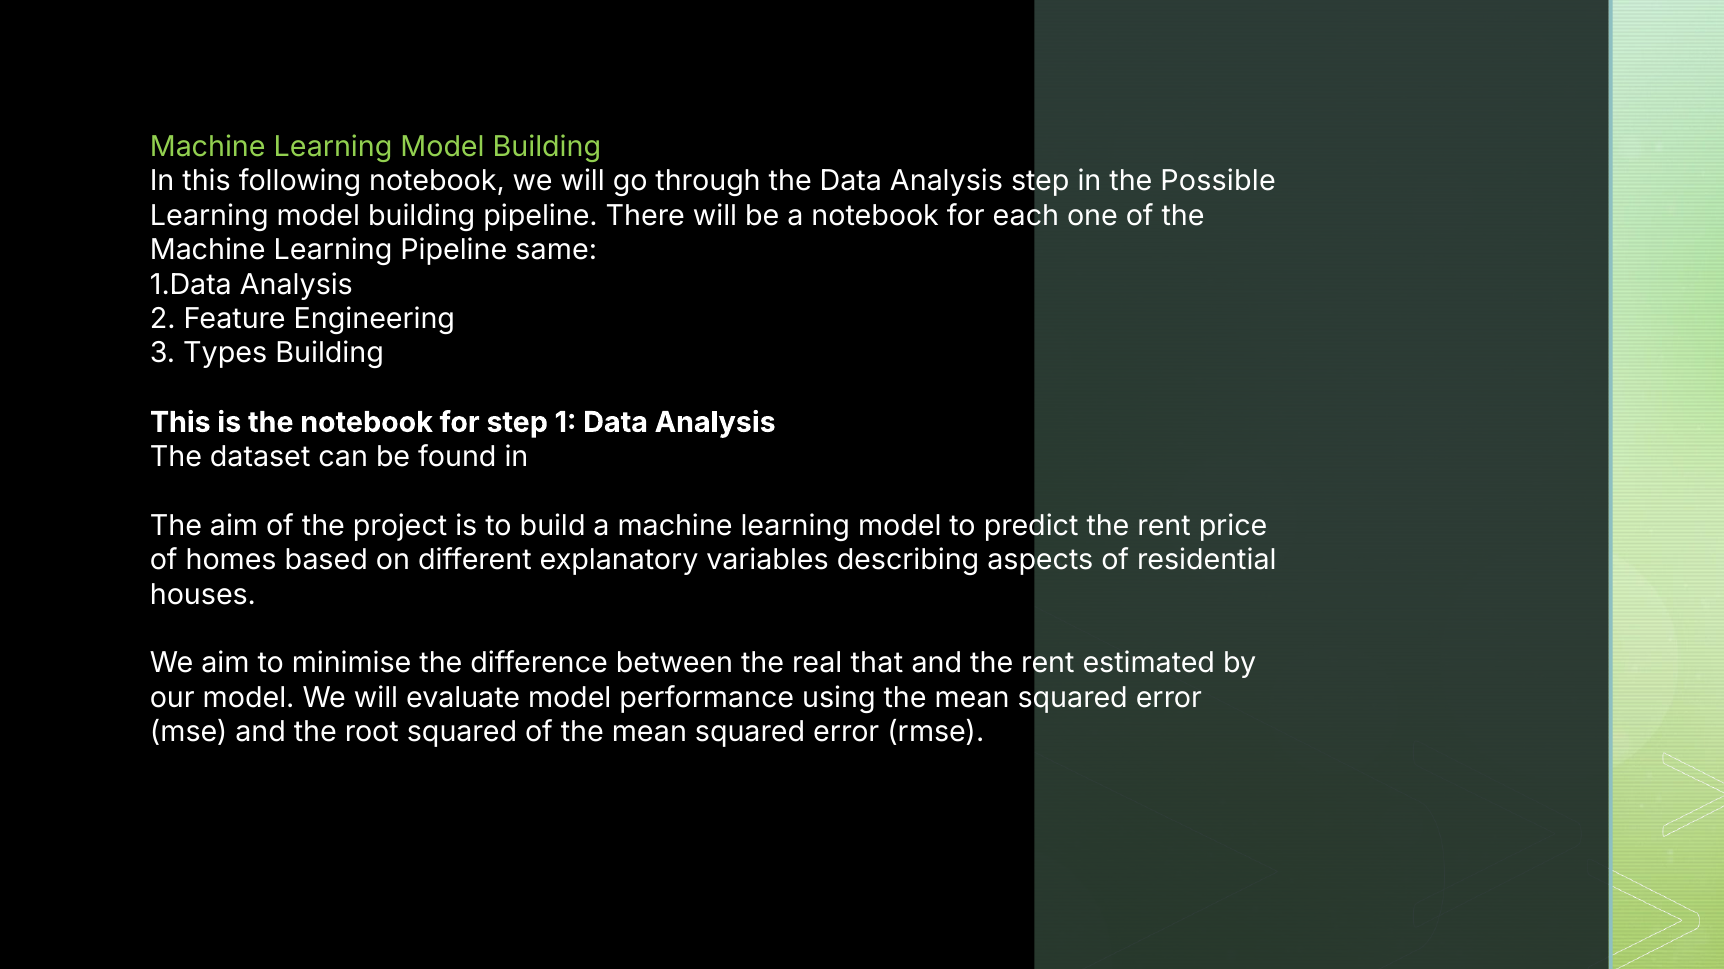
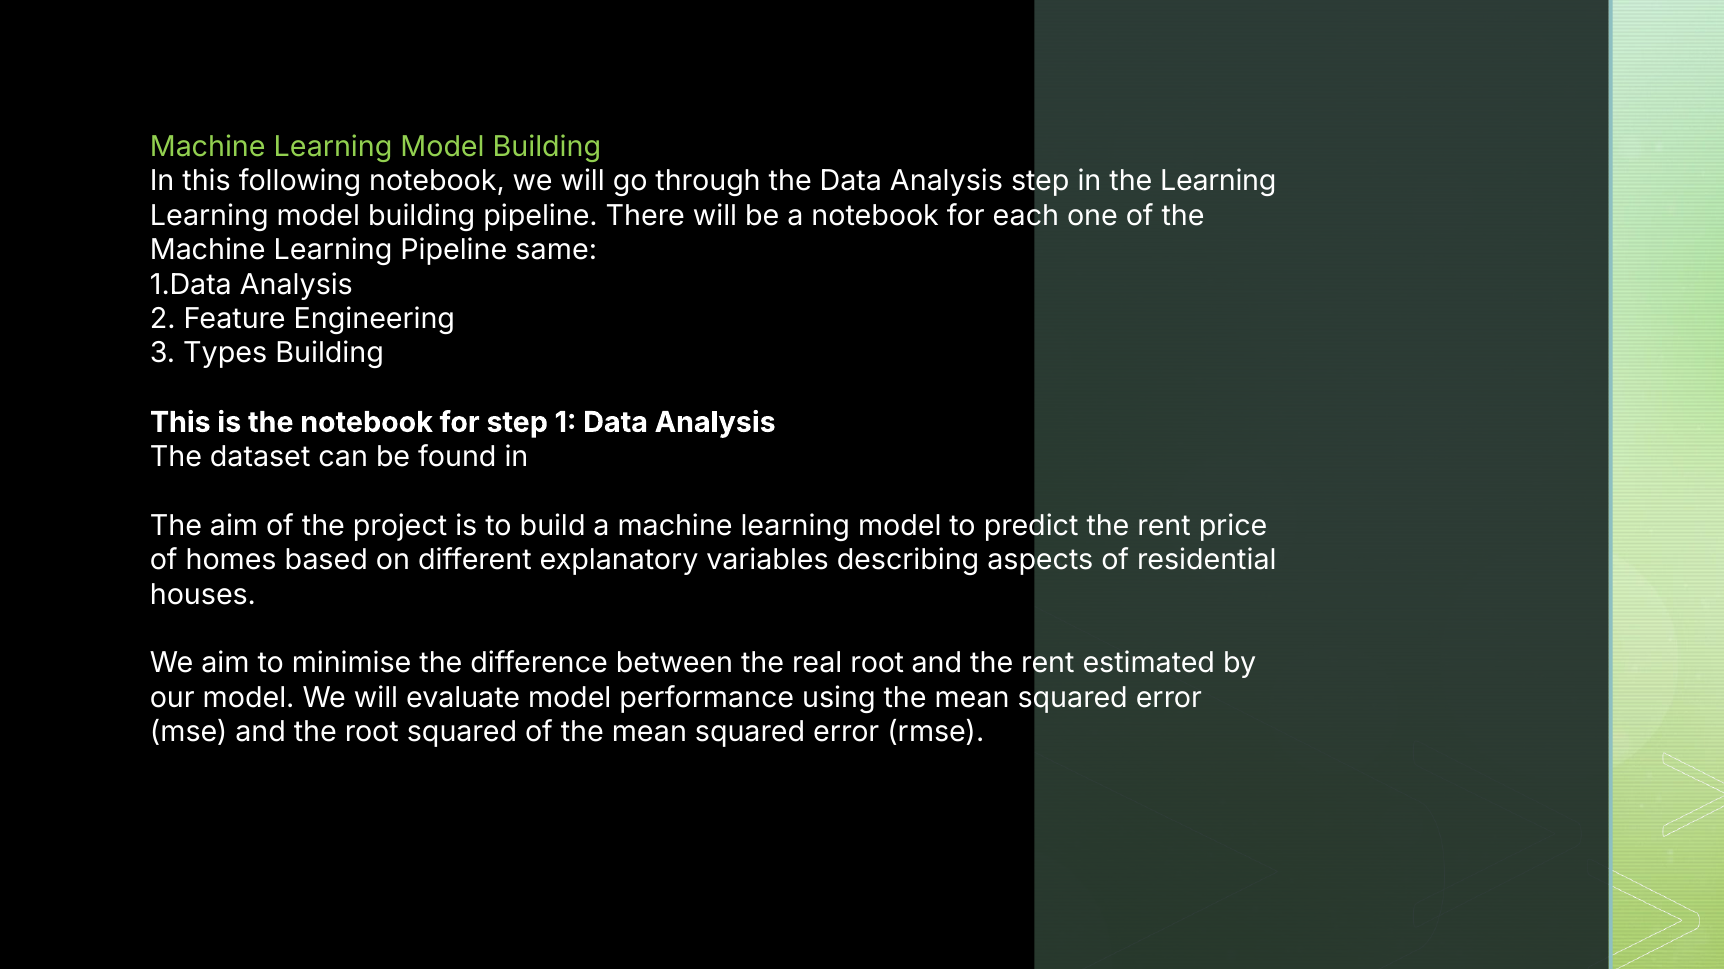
the Possible: Possible -> Learning (1218, 181)
real that: that -> root (877, 664)
